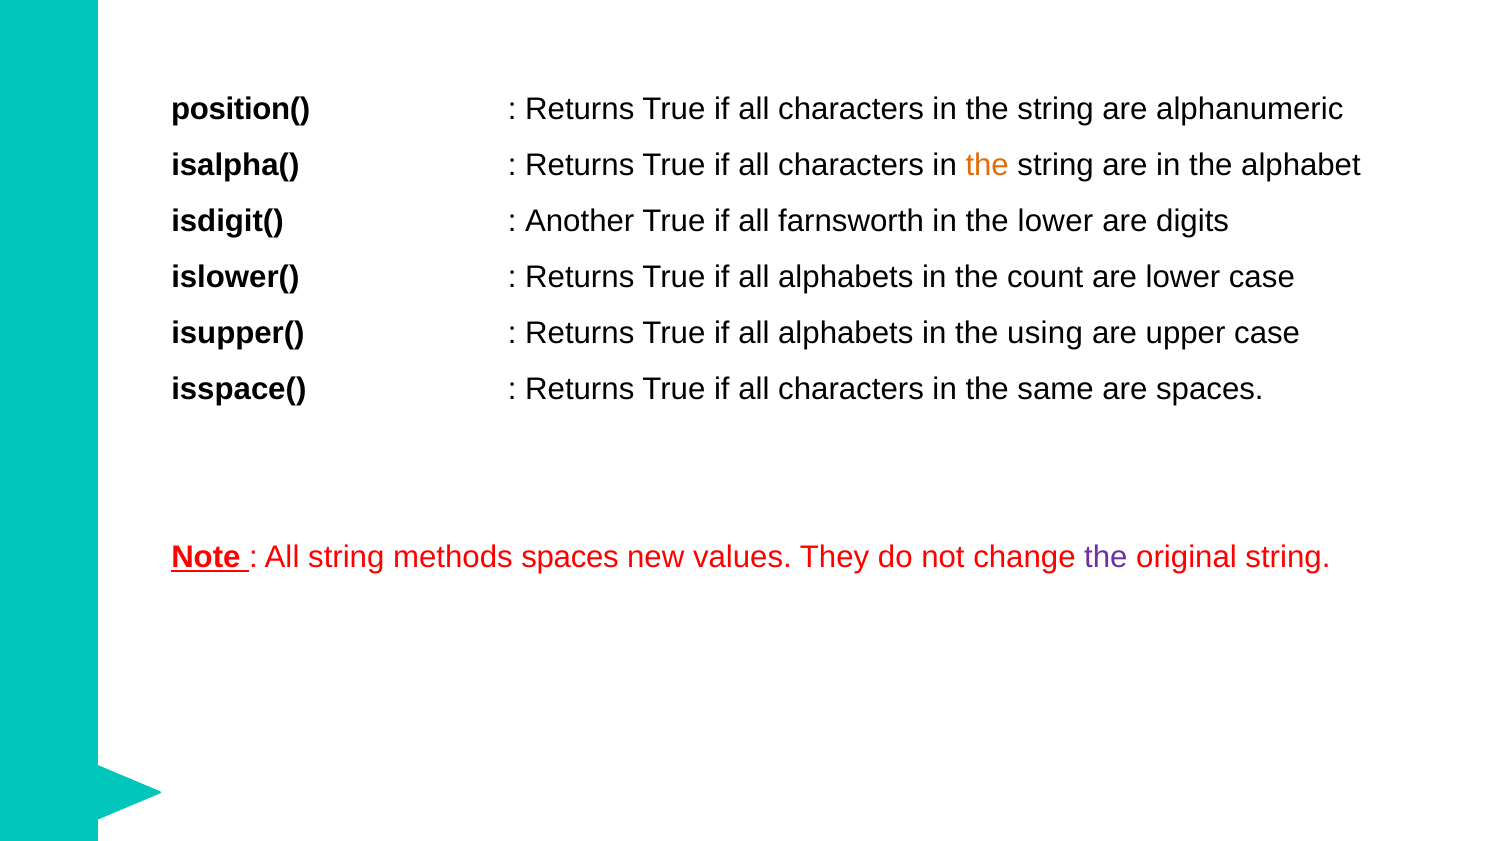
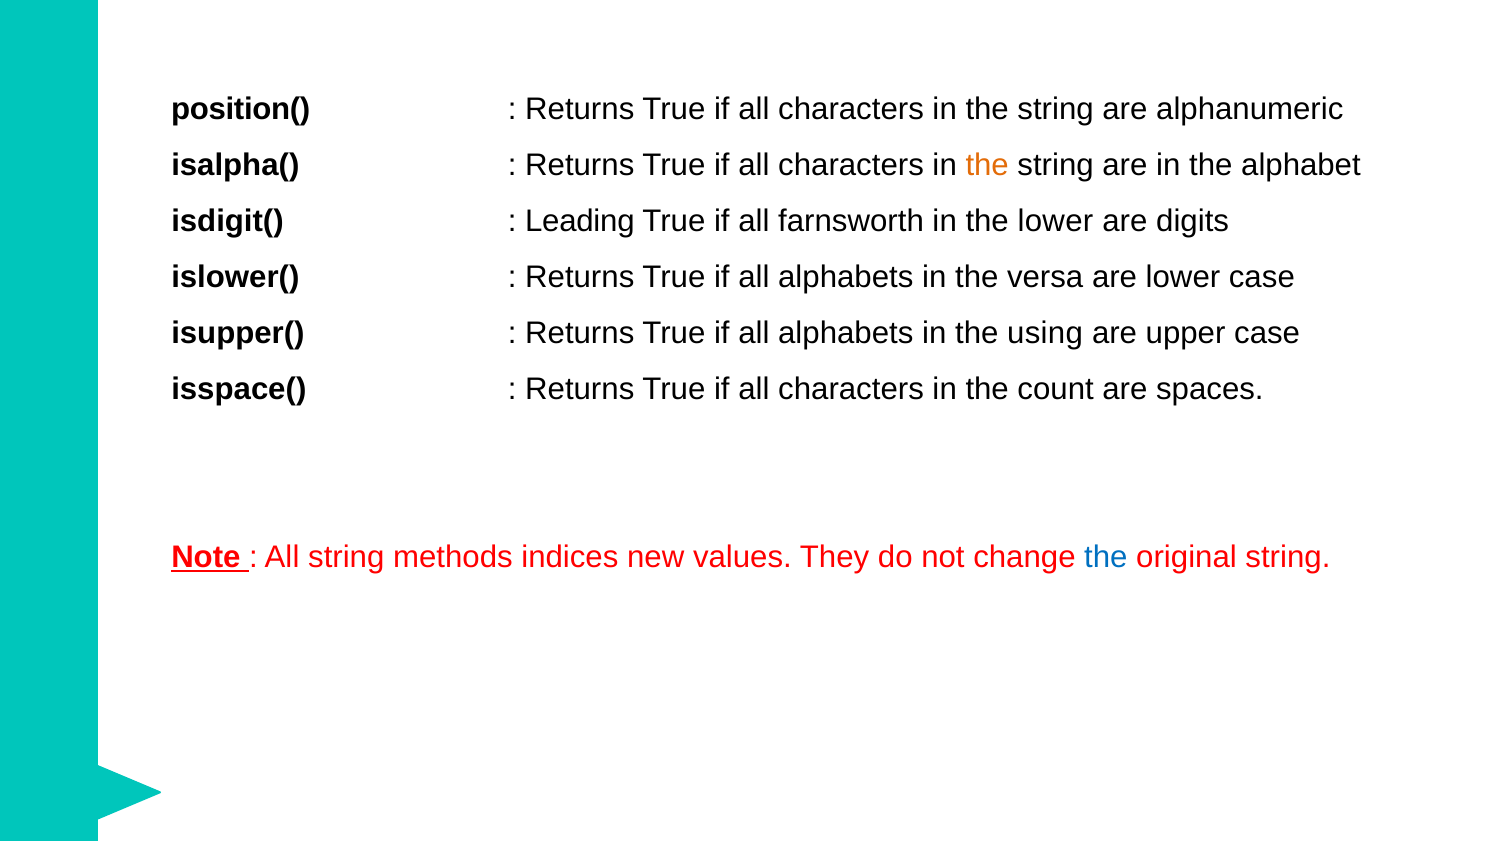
Another: Another -> Leading (580, 221)
count: count -> versa (1045, 277)
same: same -> count (1056, 390)
methods spaces: spaces -> indices (570, 558)
the colour: purple -> blue (1106, 558)
